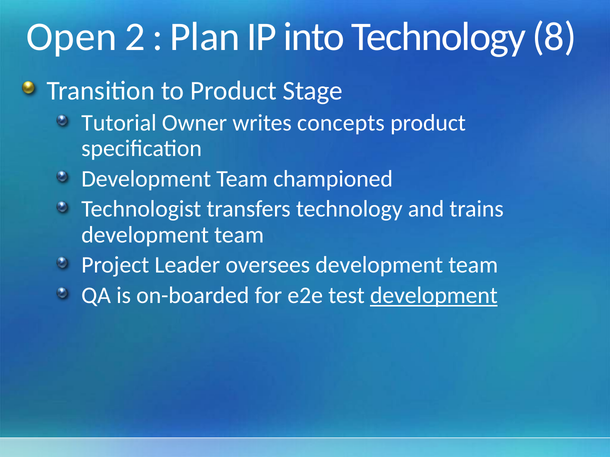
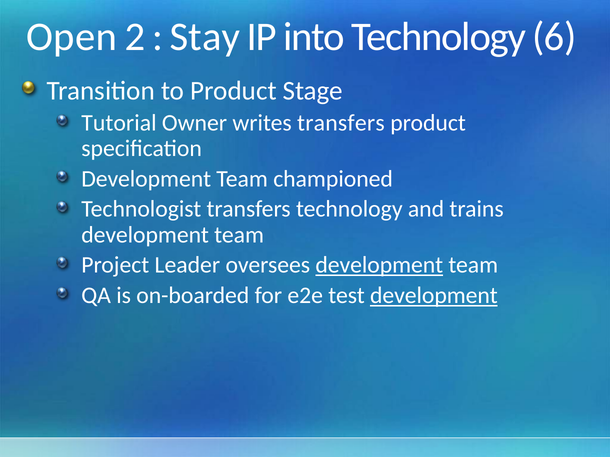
Plan: Plan -> Stay (205, 37)
8: 8 -> 6 (554, 37)
writes concepts: concepts -> transfers (341, 123)
development underline: none -> present (379, 265)
